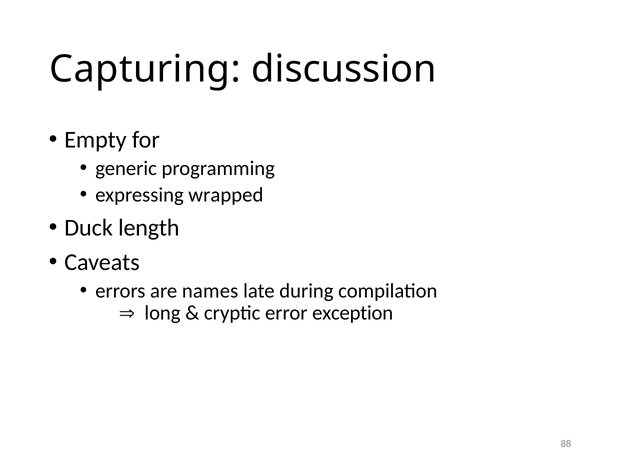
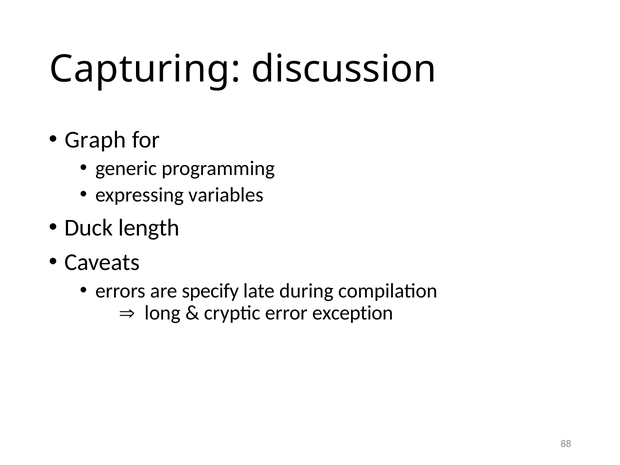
Empty: Empty -> Graph (95, 140)
wrapped: wrapped -> variables (226, 195)
names: names -> specify (210, 291)
